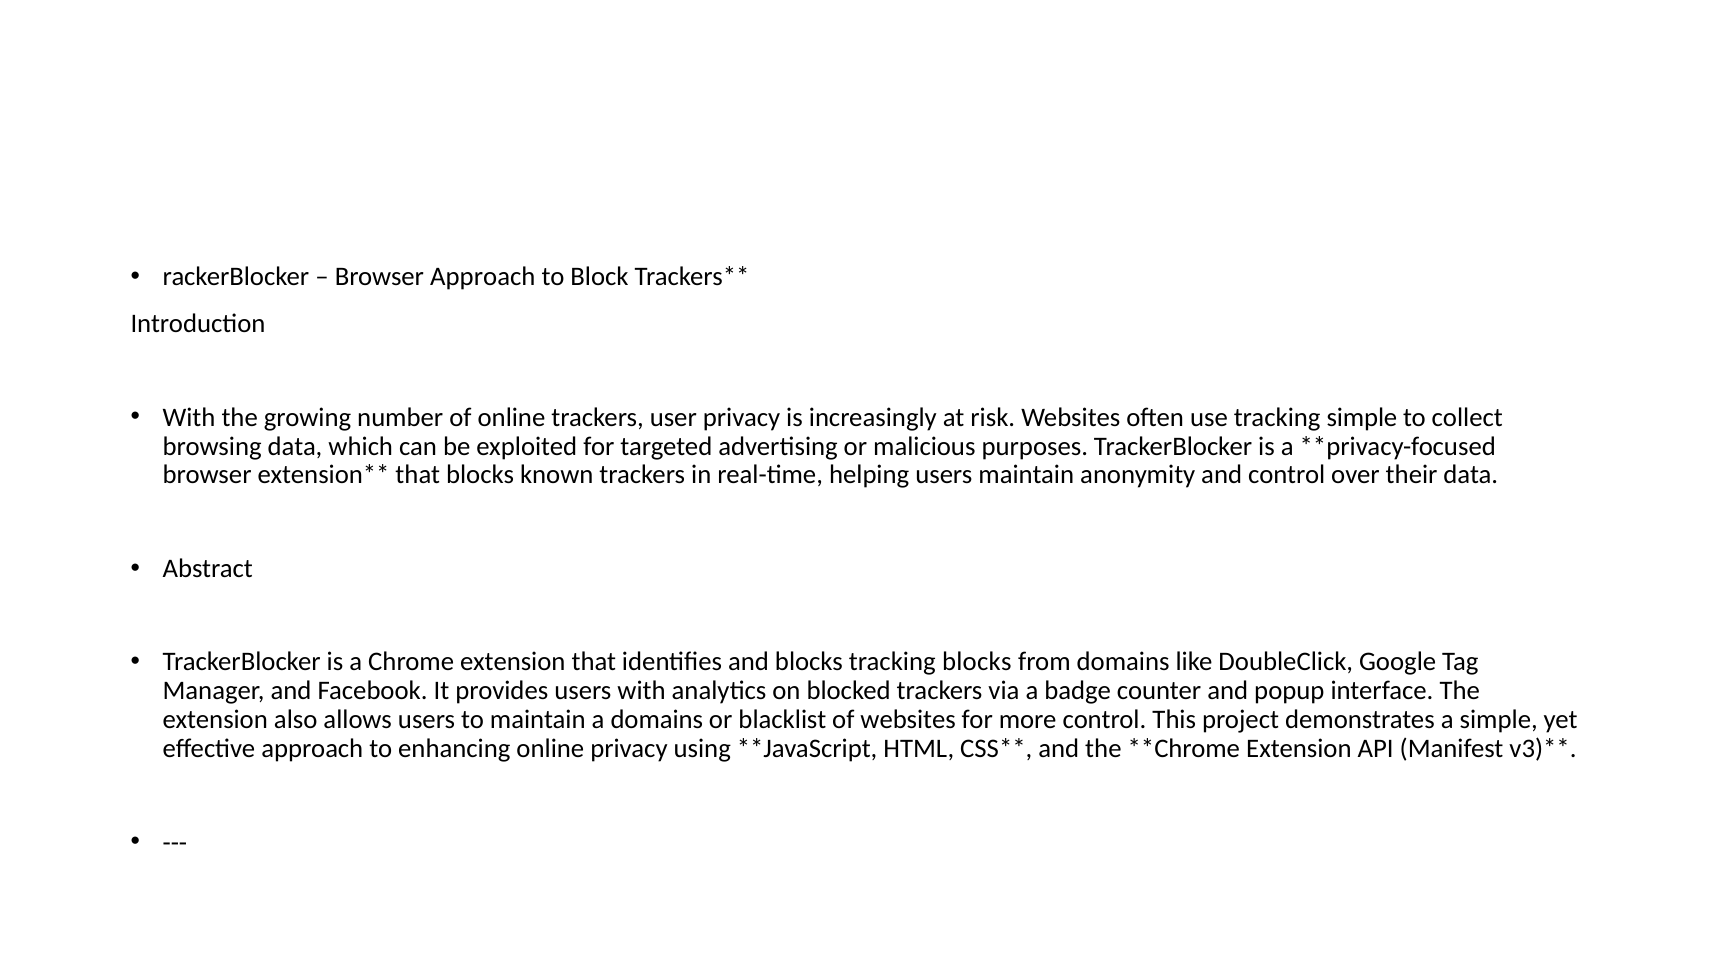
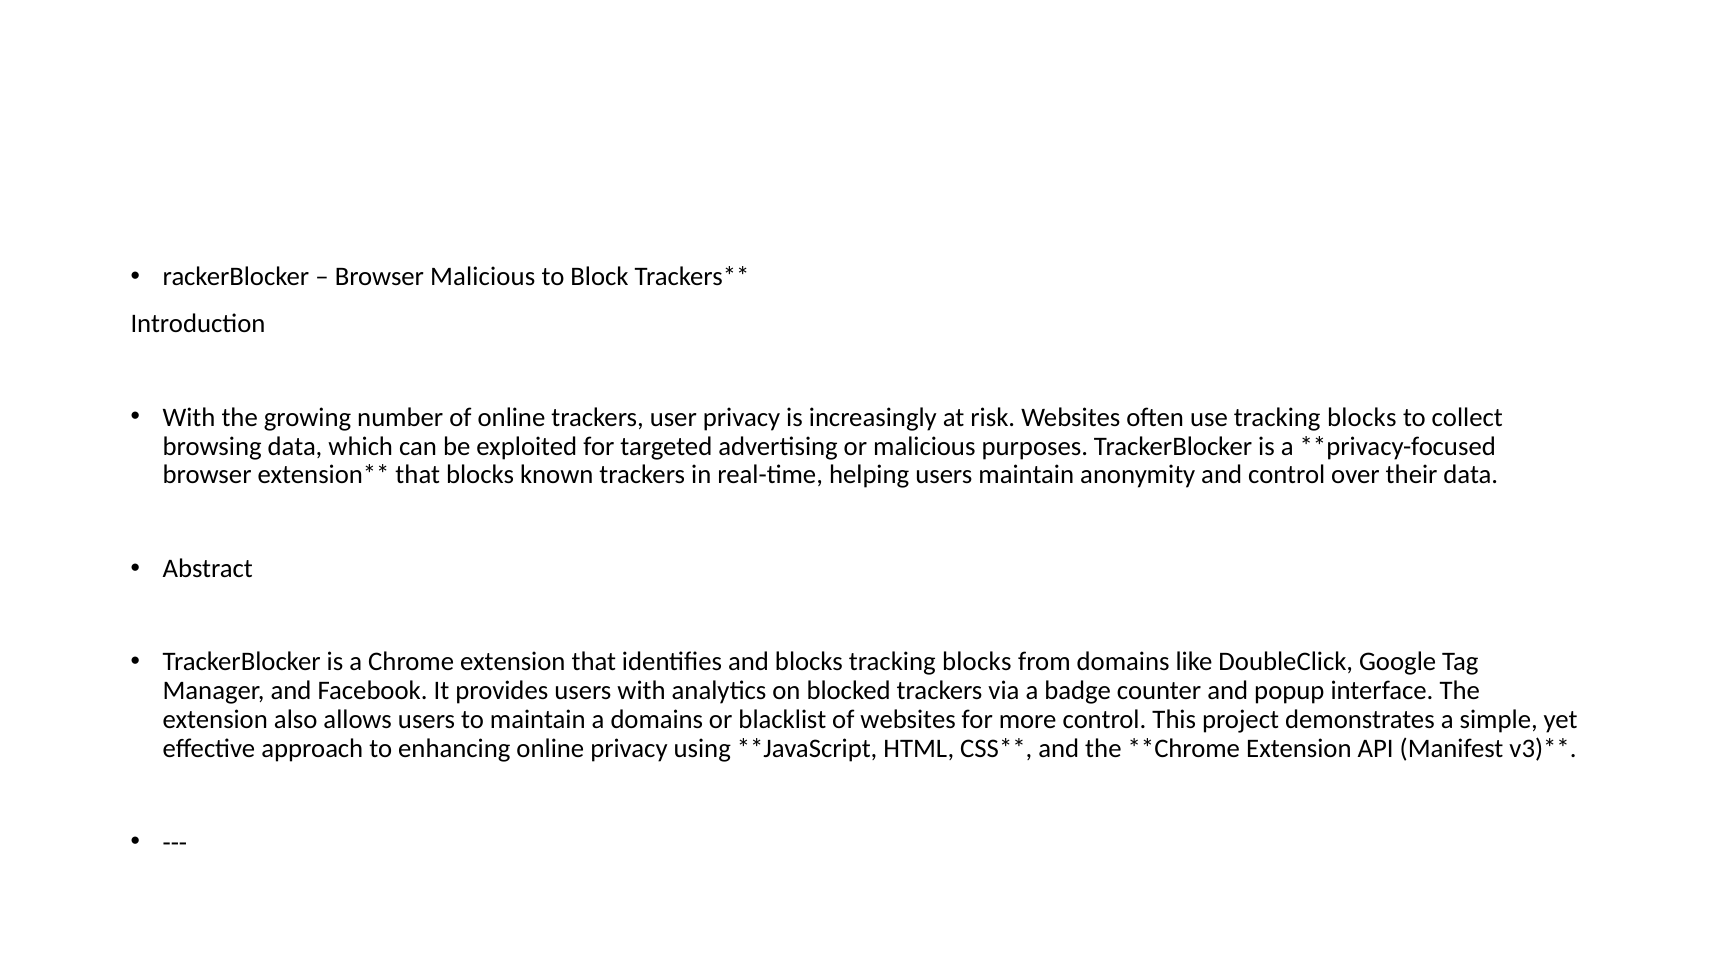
Browser Approach: Approach -> Malicious (483, 277)
use tracking simple: simple -> blocks (1362, 418)
